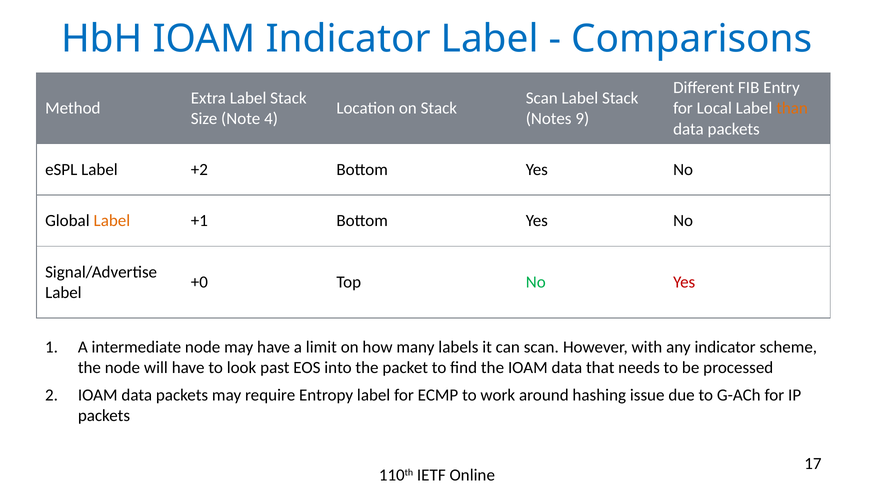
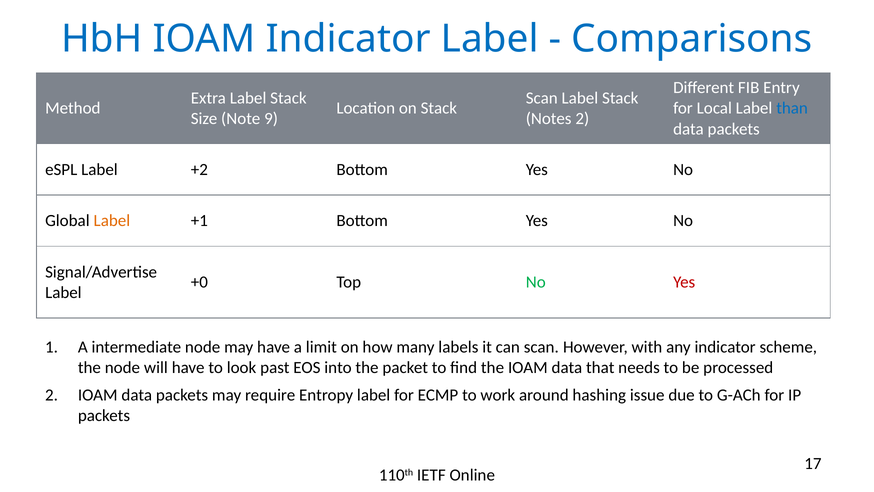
than colour: orange -> blue (792, 108)
4: 4 -> 9 (271, 119)
Notes 9: 9 -> 2 (582, 119)
